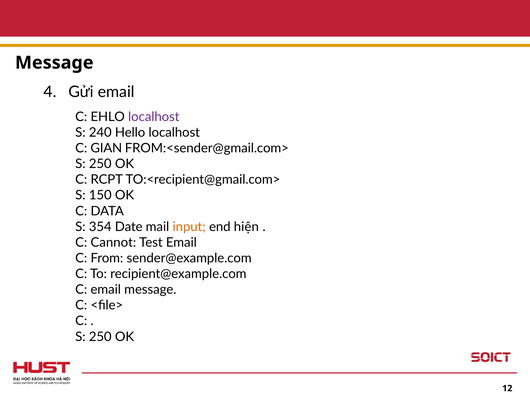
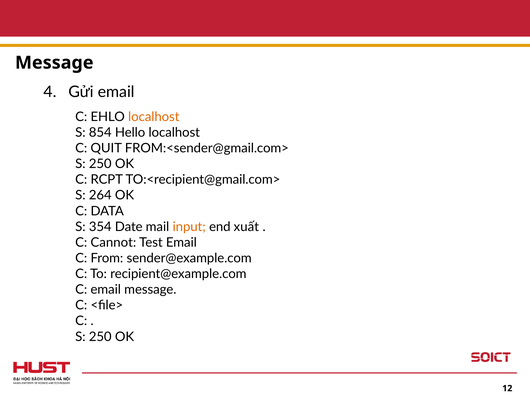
localhost colour: purple -> orange (154, 117)
240: 240 -> 854 (100, 133)
GIAN: GIAN -> QUIT (106, 148)
150: 150 -> 264 (100, 196)
hiện: hiện -> xuất (246, 227)
